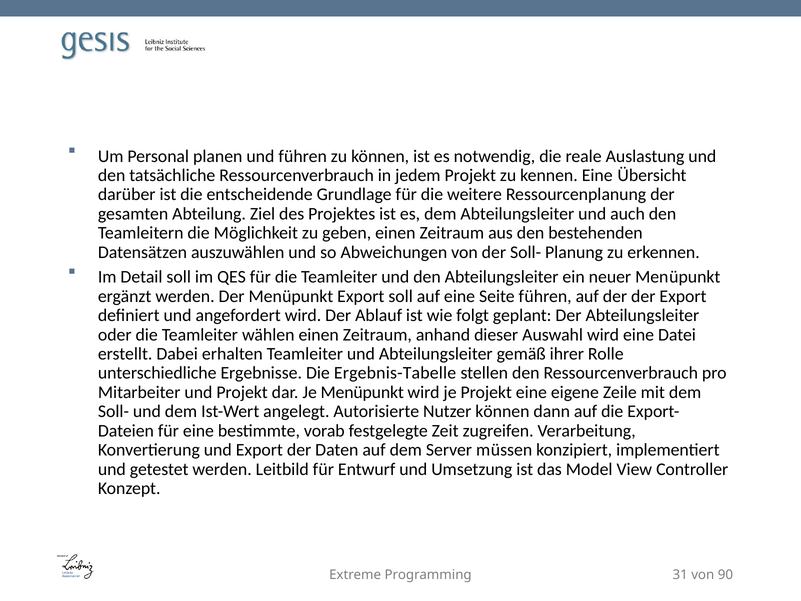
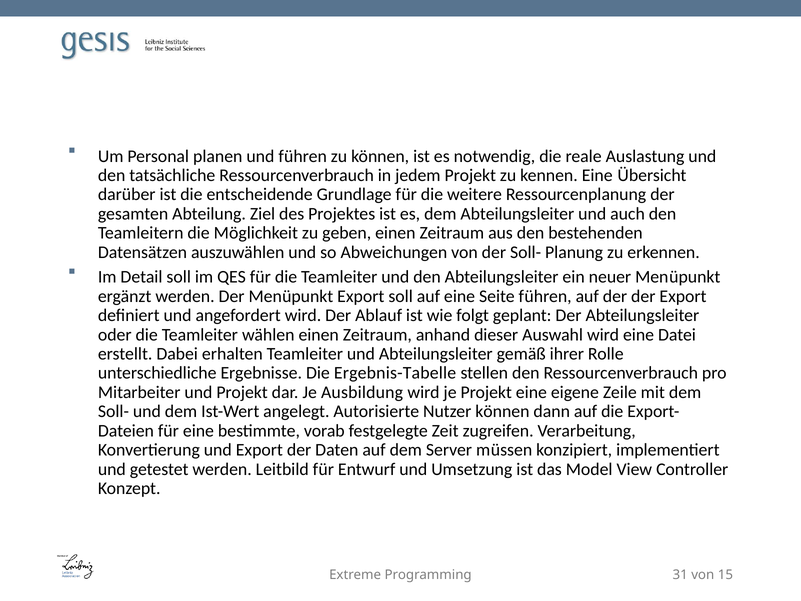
Je Menüpunkt: Menüpunkt -> Ausbildung (362, 392)
90: 90 -> 15 (725, 575)
